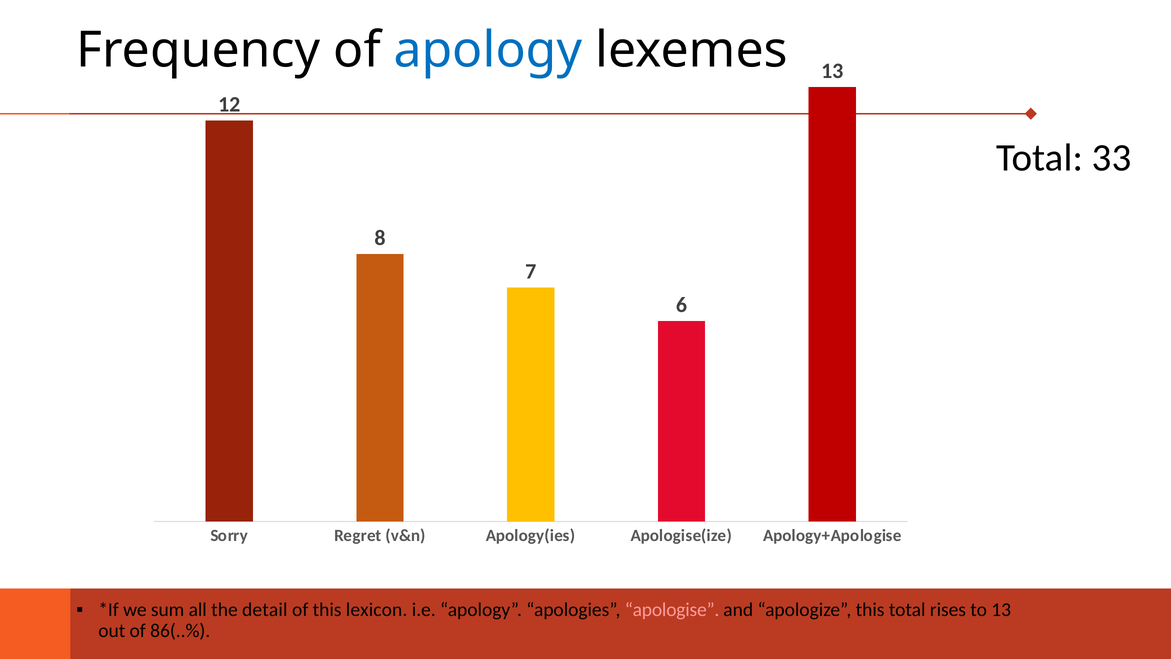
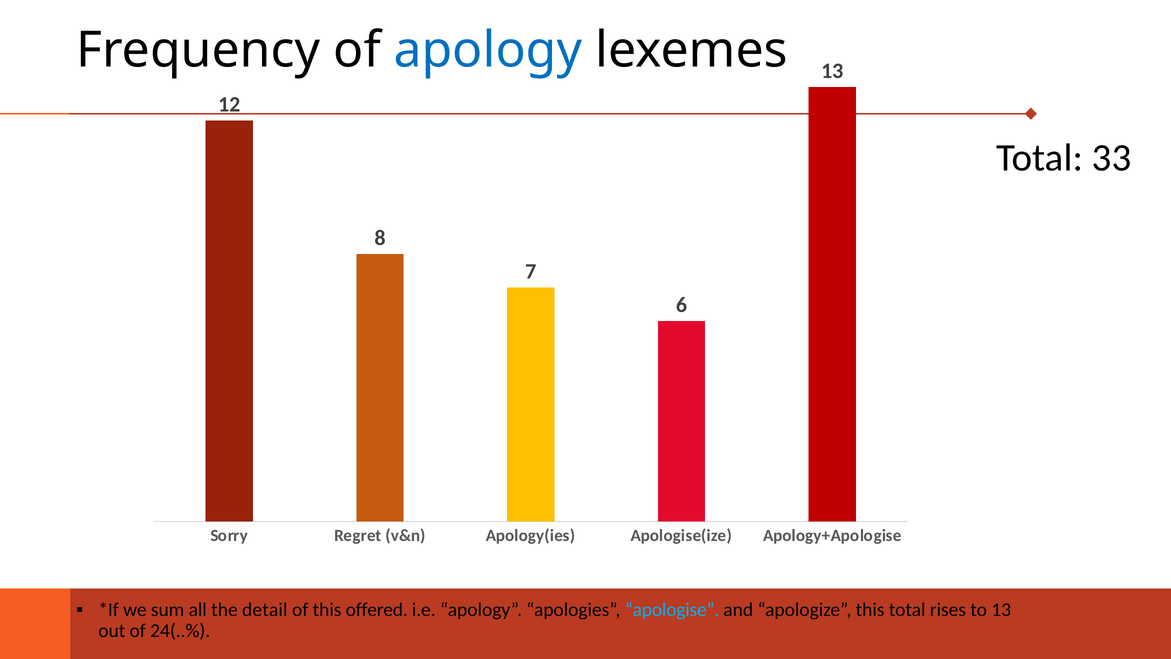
lexicon: lexicon -> offered (377, 610)
apologise colour: pink -> light blue (672, 610)
86(..%: 86(..% -> 24(..% (180, 631)
